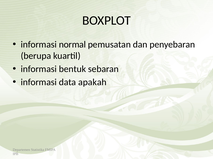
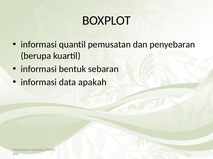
normal: normal -> quantil (72, 45)
